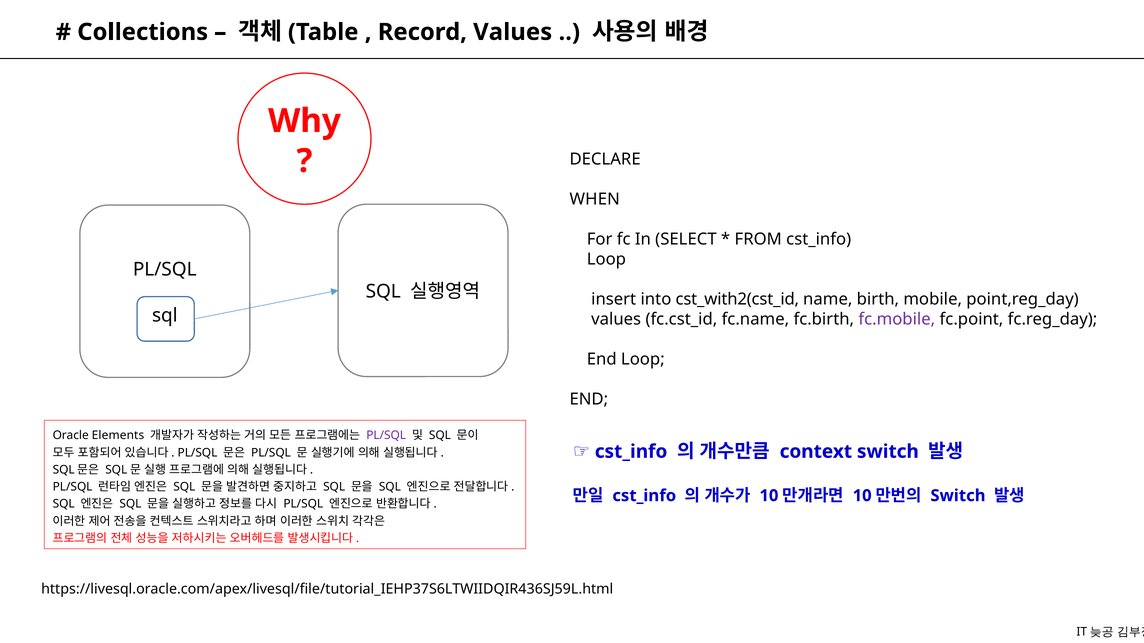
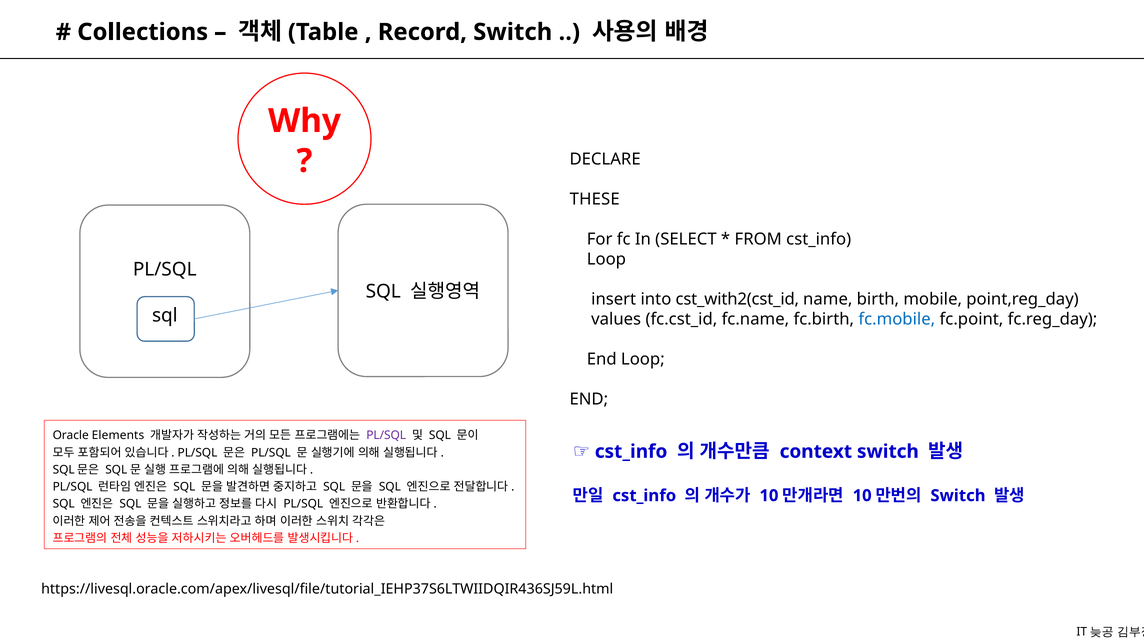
Record Values: Values -> Switch (513, 32)
WHEN: WHEN -> THESE (595, 199)
fc.mobile colour: purple -> blue (897, 320)
